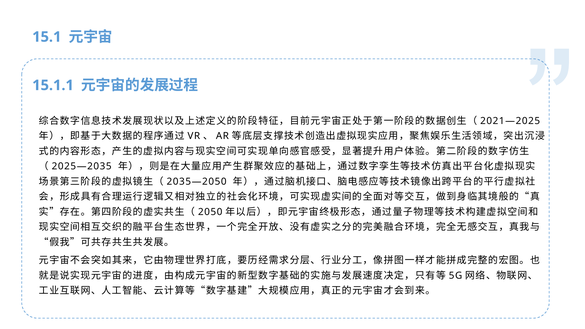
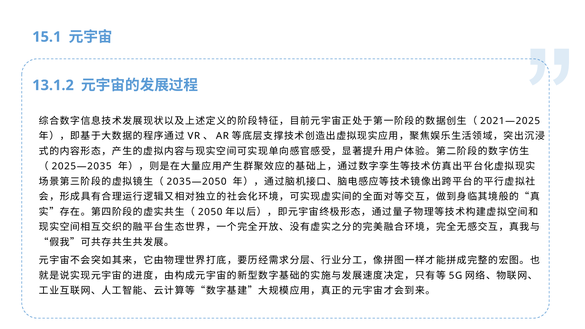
15.1.1: 15.1.1 -> 13.1.2 (53, 85)
